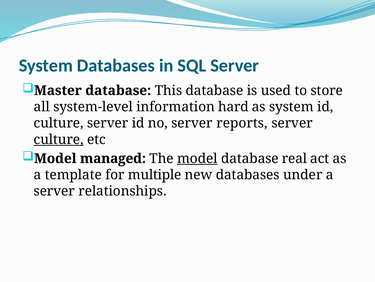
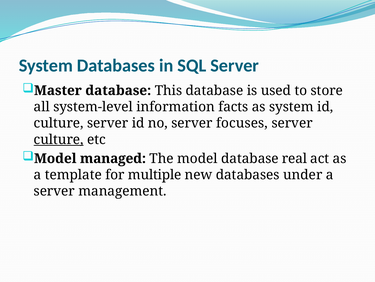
hard: hard -> facts (233, 107)
reports: reports -> focuses (242, 123)
model underline: present -> none (197, 158)
relationships: relationships -> management (122, 191)
